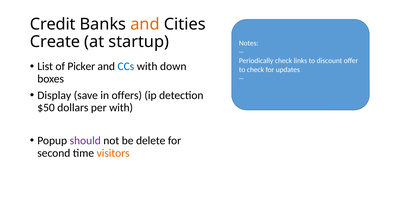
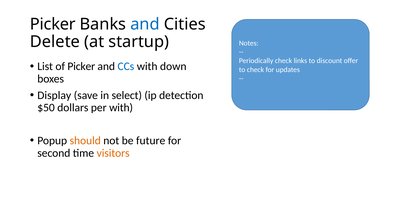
Credit: Credit -> Picker (53, 24)
and colour: orange -> blue (145, 24)
Create: Create -> Delete (55, 42)
offers: offers -> select (127, 95)
should colour: purple -> orange (85, 141)
delete: delete -> future (151, 141)
